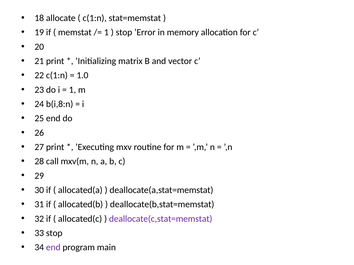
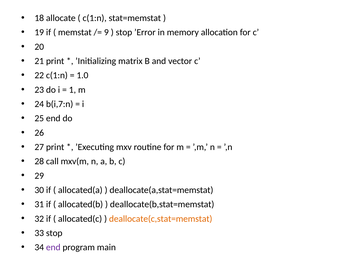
1: 1 -> 9 (106, 32)
b(i,8:n: b(i,8:n -> b(i,7:n (60, 104)
deallocate(c,stat=memstat colour: purple -> orange (161, 219)
